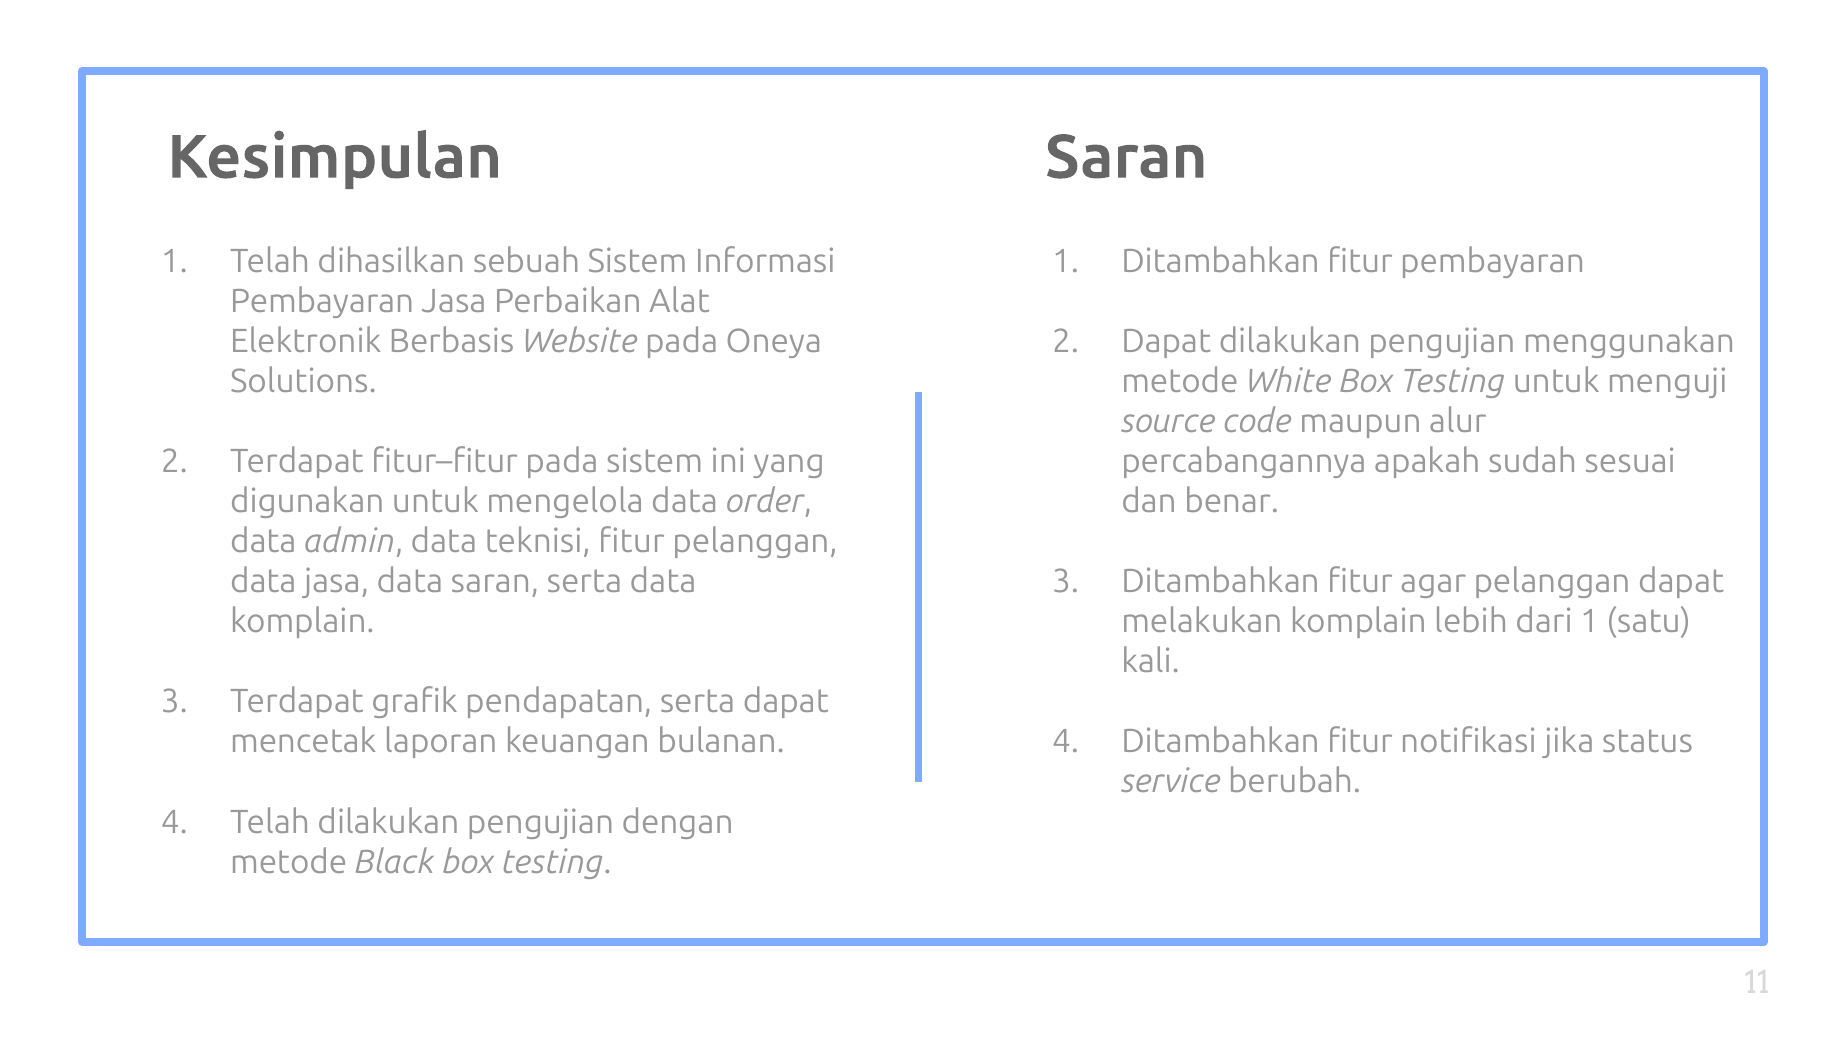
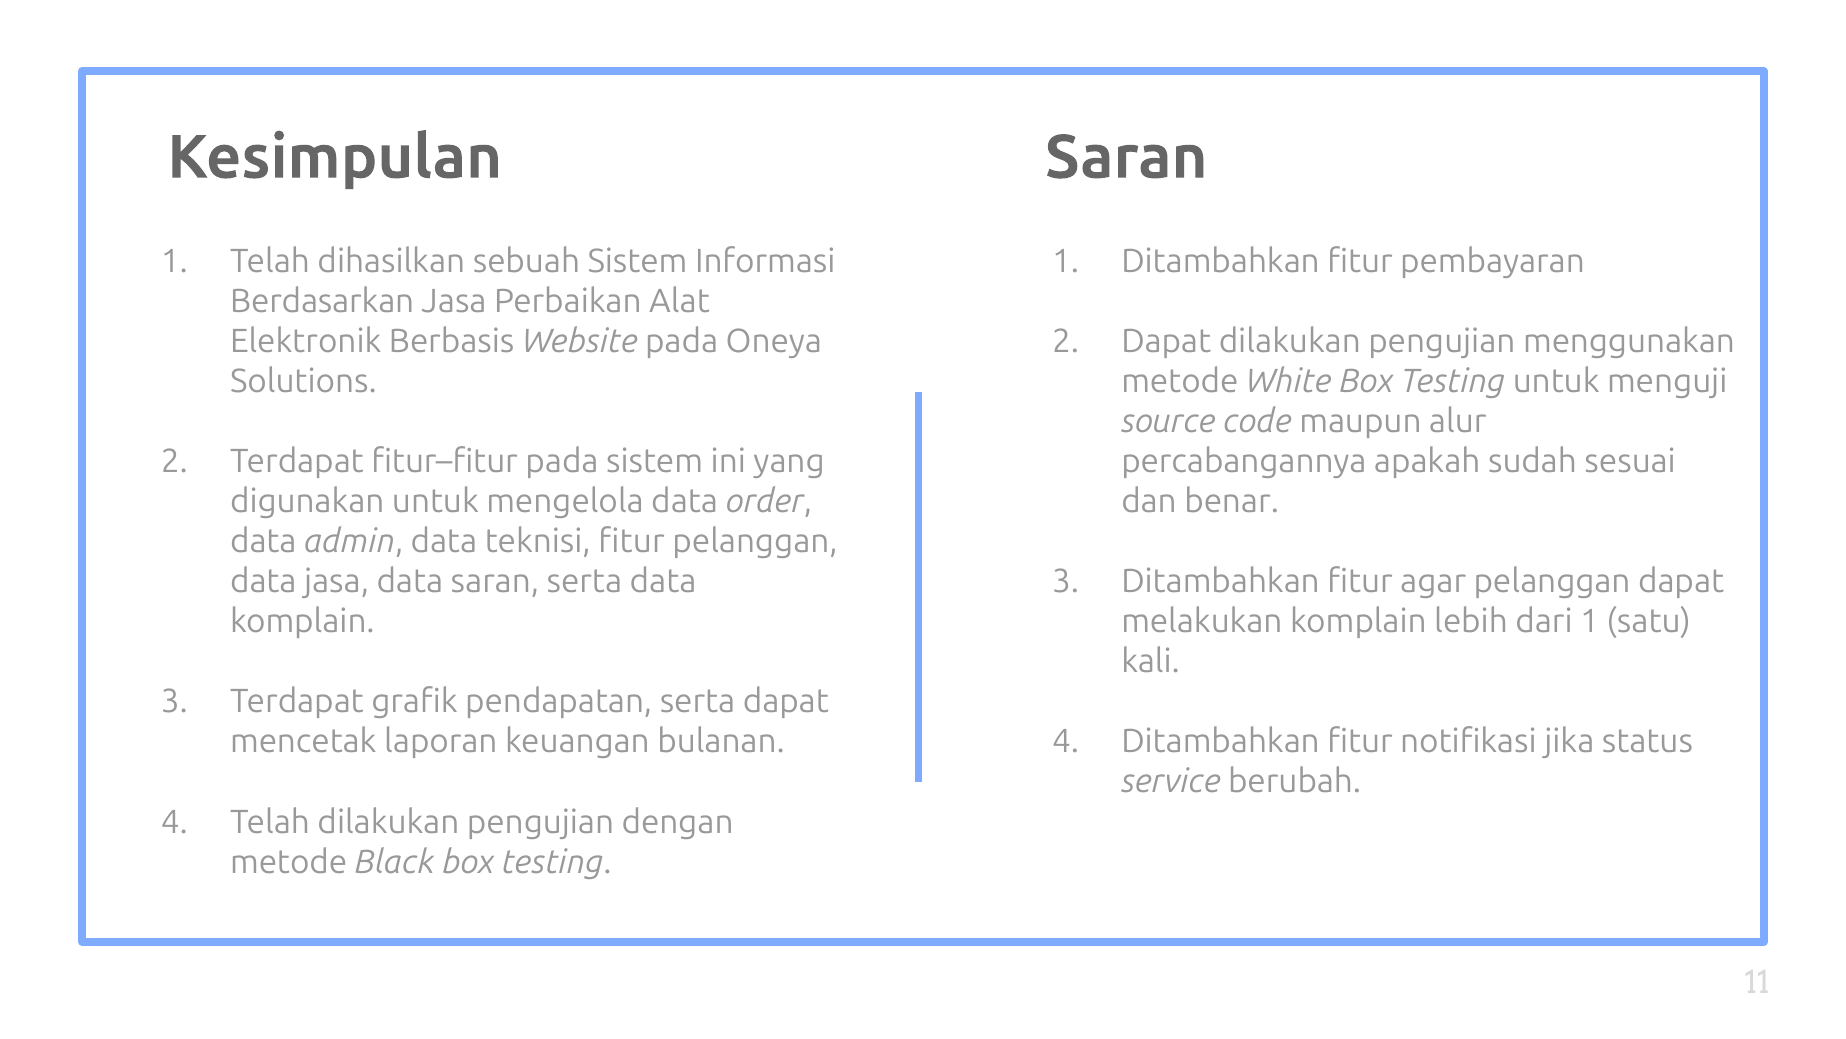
Pembayaran: Pembayaran -> Berdasarkan (322, 301)
